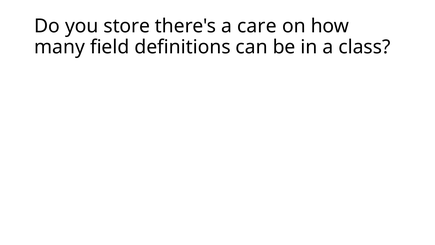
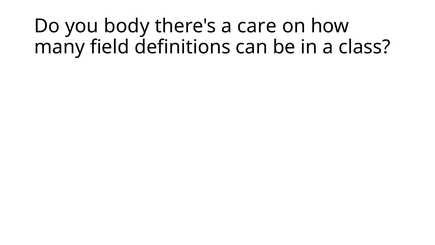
store: store -> body (127, 26)
